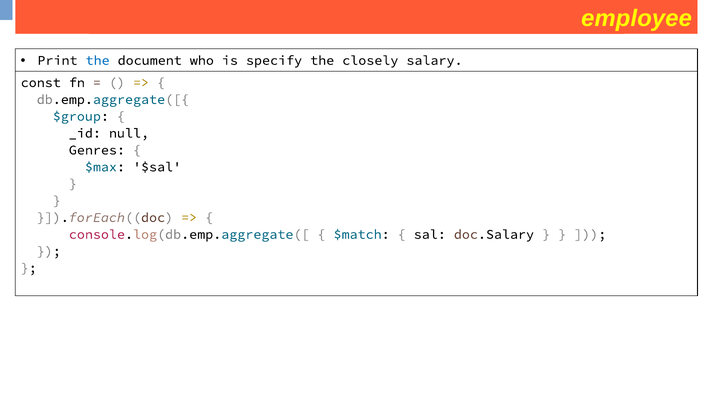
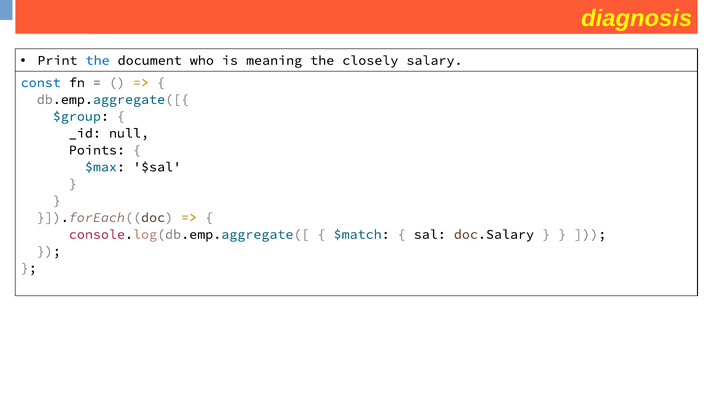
employee: employee -> diagnosis (637, 19)
specify: specify -> meaning (274, 60)
const colour: black -> blue (41, 83)
Genres: Genres -> Points (97, 150)
